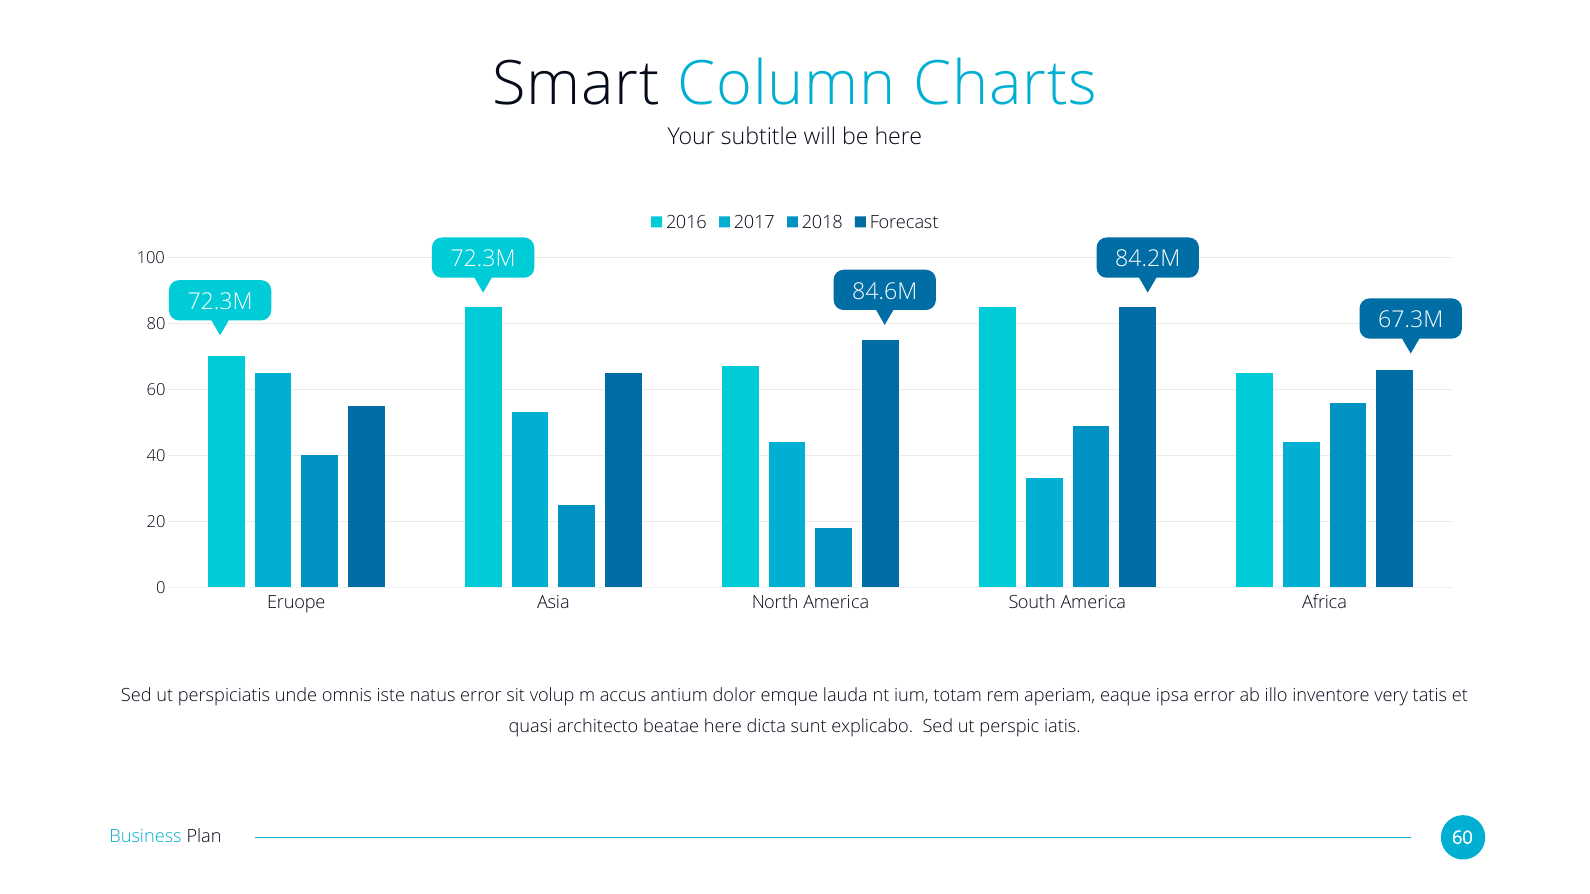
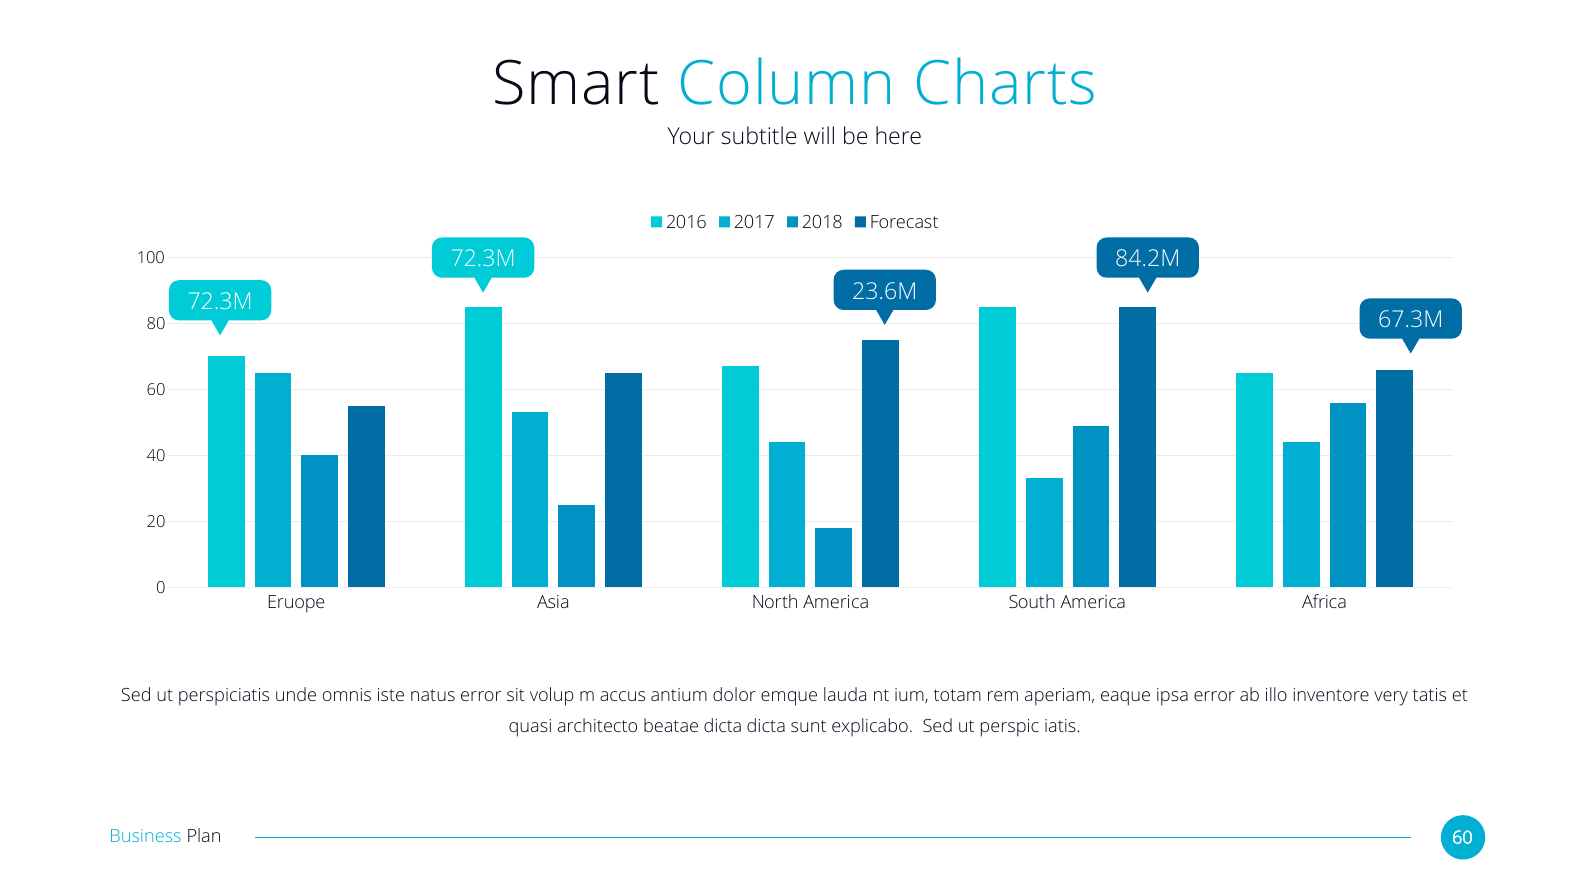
84.6M: 84.6M -> 23.6M (885, 292)
beatae here: here -> dicta (723, 727)
